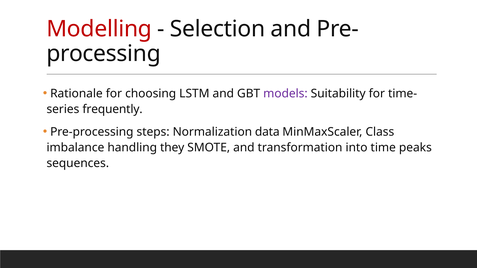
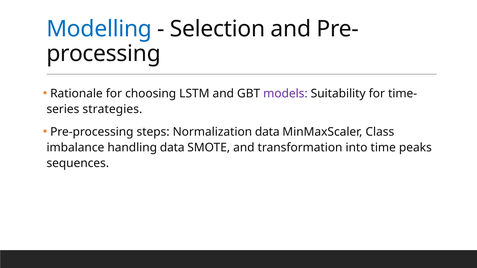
Modelling colour: red -> blue (99, 29)
frequently: frequently -> strategies (112, 109)
handling they: they -> data (172, 148)
